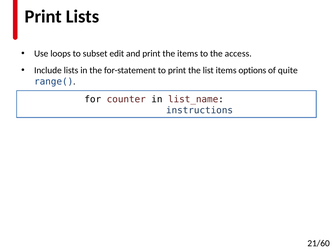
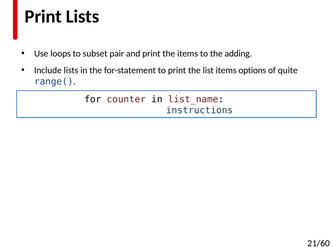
edit: edit -> pair (117, 54)
access: access -> adding (238, 54)
